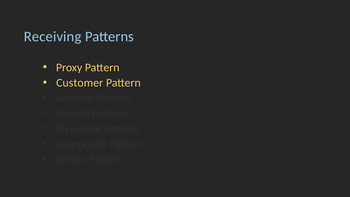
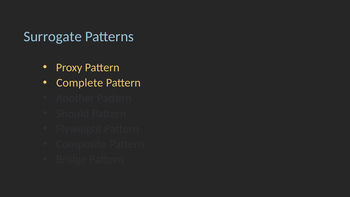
Receiving: Receiving -> Surrogate (53, 37)
Customer: Customer -> Complete (80, 83)
